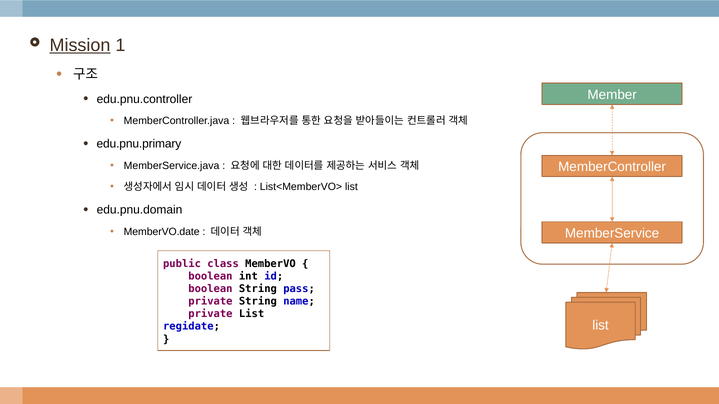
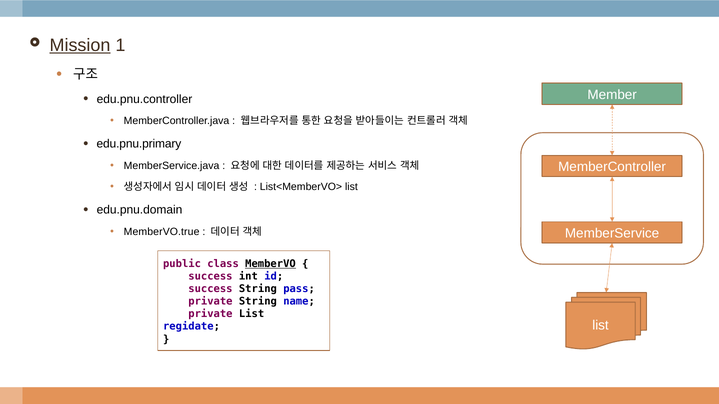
MemberVO.date: MemberVO.date -> MemberVO.true (162, 232)
MemberVO underline: none -> present (270, 264)
boolean: boolean -> success (210, 277)
boolean: boolean -> success (210, 289)
